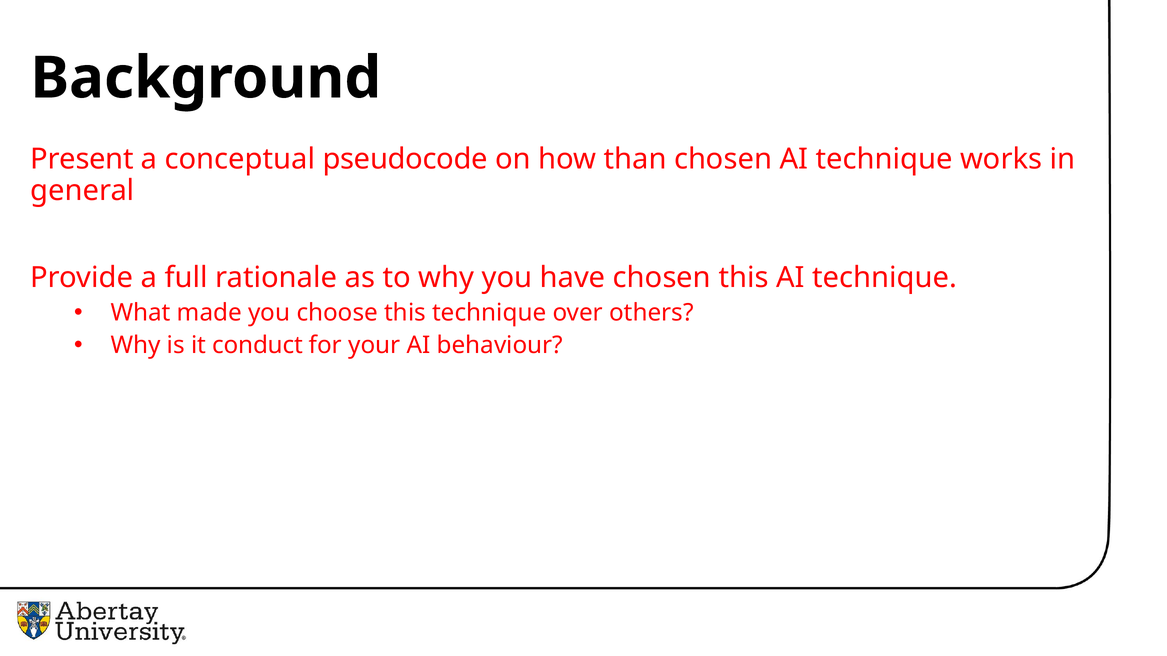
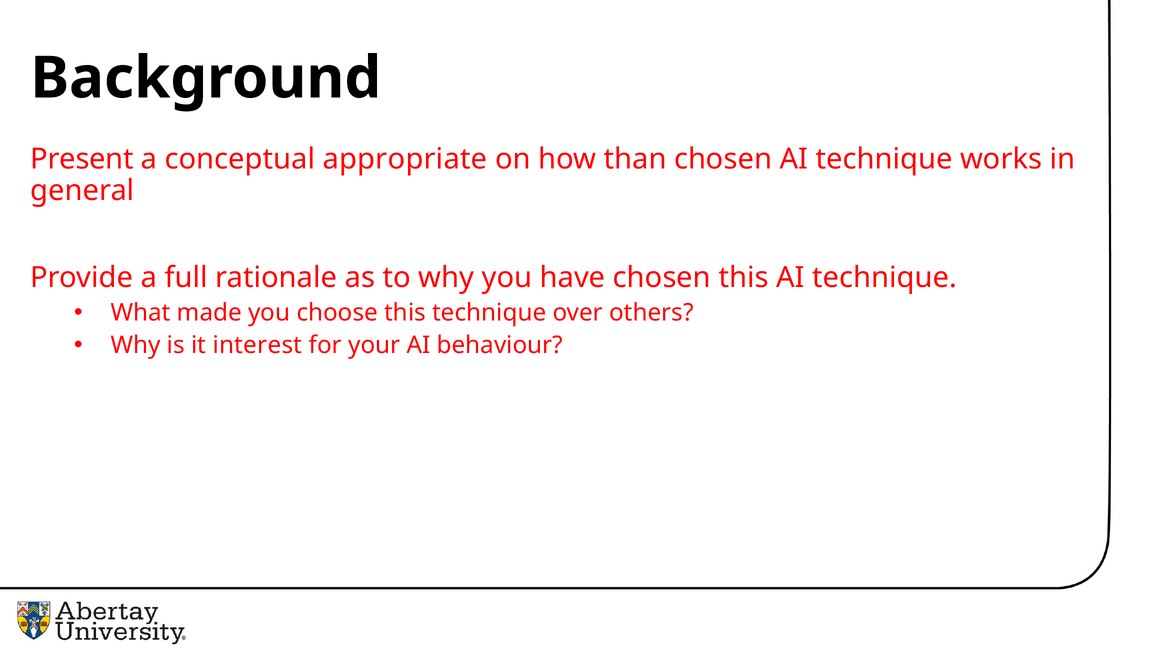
pseudocode: pseudocode -> appropriate (405, 159)
conduct: conduct -> interest (257, 345)
